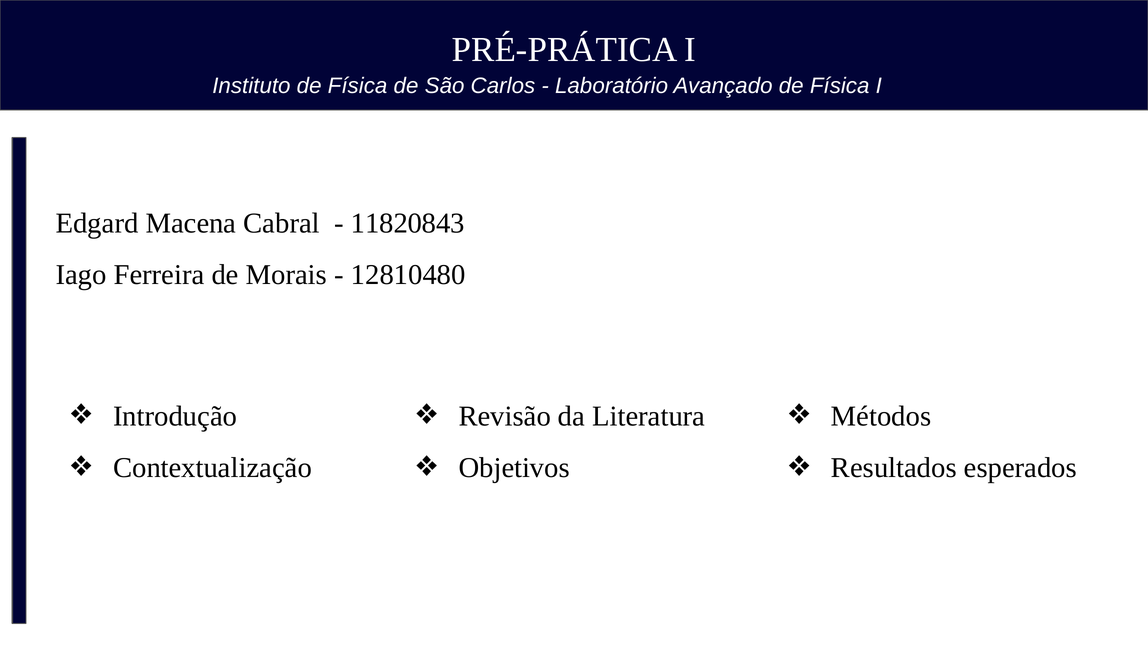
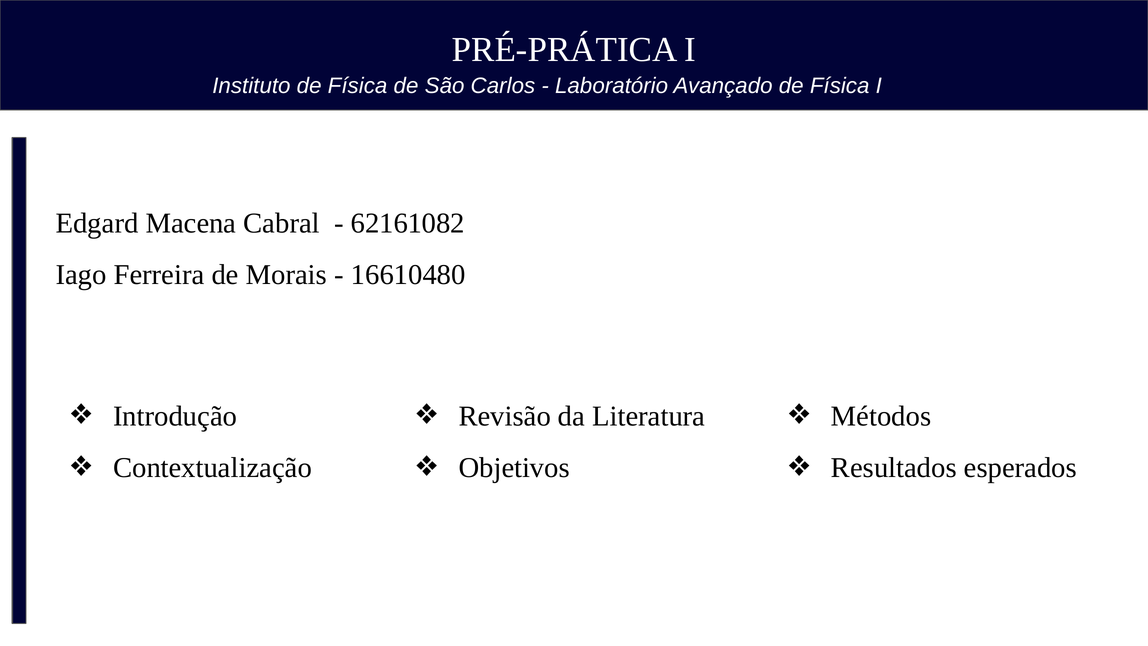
11820843: 11820843 -> 62161082 (408, 223)
12810480: 12810480 -> 16610480 (408, 275)
